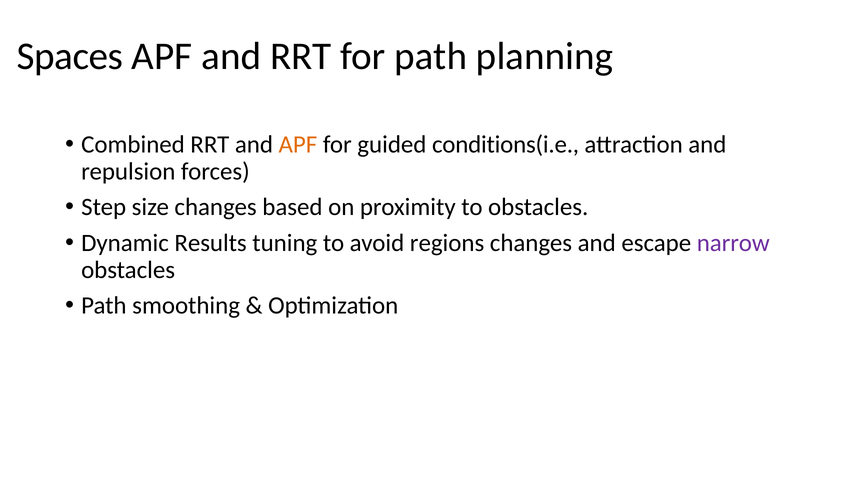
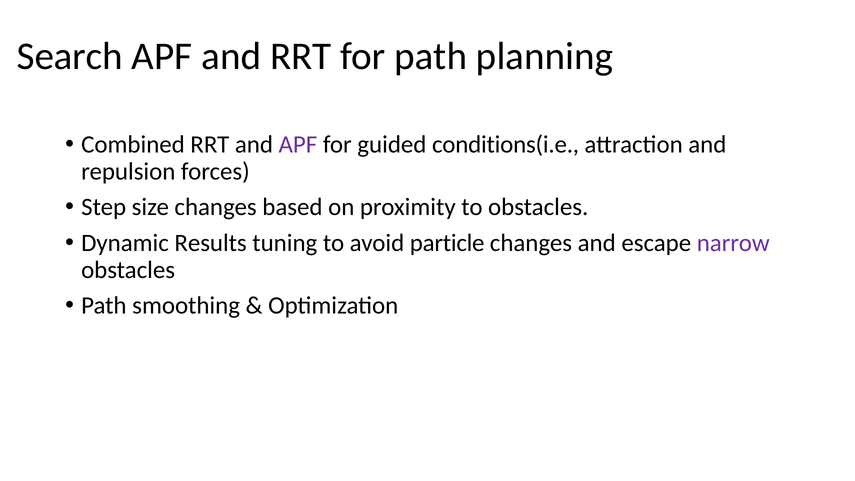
Spaces: Spaces -> Search (70, 56)
APF colour: orange -> purple (298, 145)
regions: regions -> particle (447, 243)
